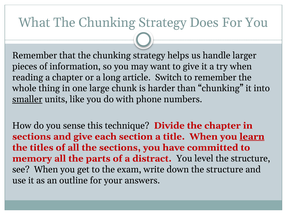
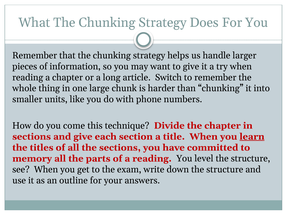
smaller underline: present -> none (27, 99)
sense: sense -> come (74, 126)
a distract: distract -> reading (152, 159)
